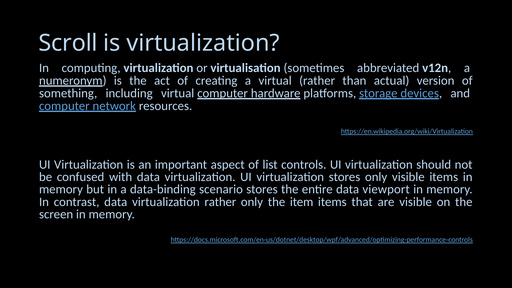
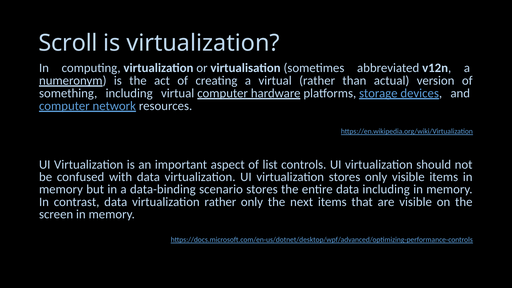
data viewport: viewport -> including (386, 189)
item: item -> next (302, 202)
